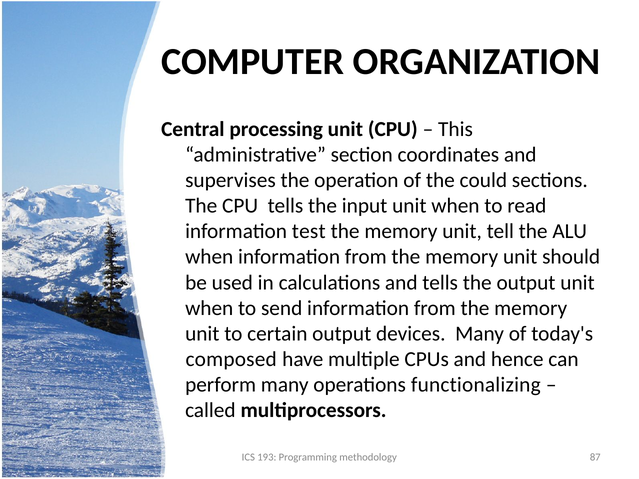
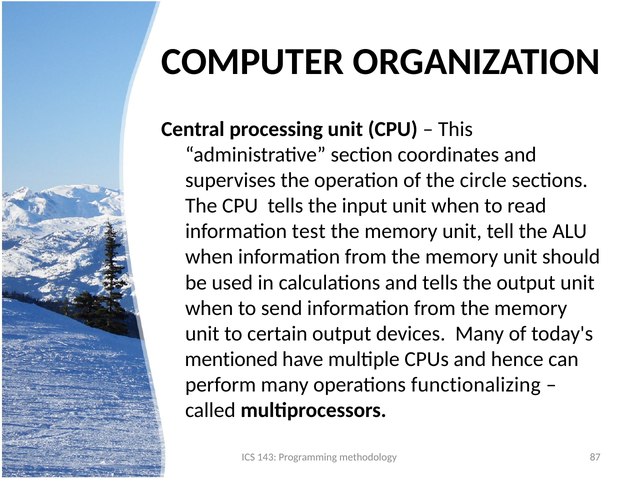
could: could -> circle (483, 180)
composed: composed -> mentioned (231, 359)
193: 193 -> 143 (267, 458)
